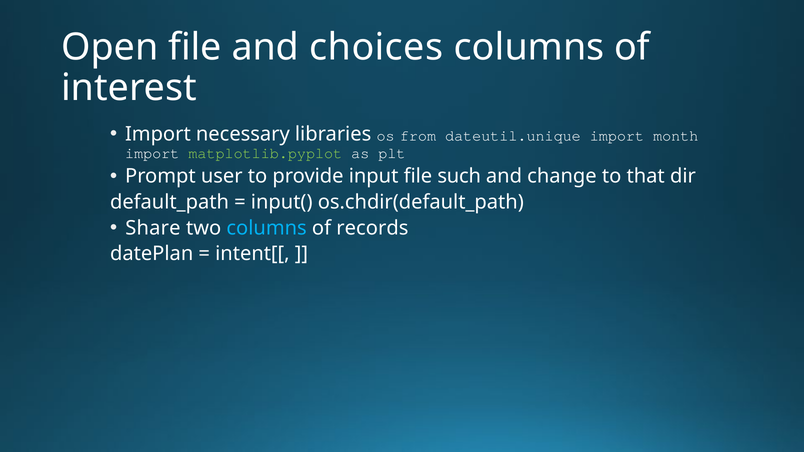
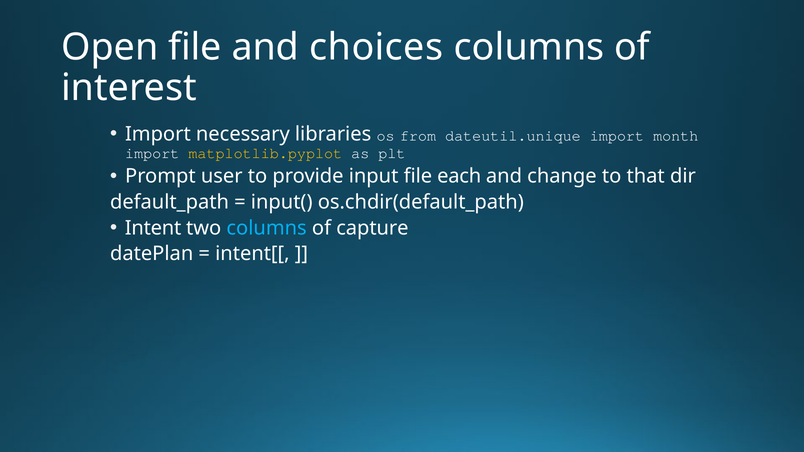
matplotlib.pyplot colour: light green -> yellow (265, 153)
such: such -> each (459, 176)
Share: Share -> Intent (153, 228)
records: records -> capture (372, 228)
